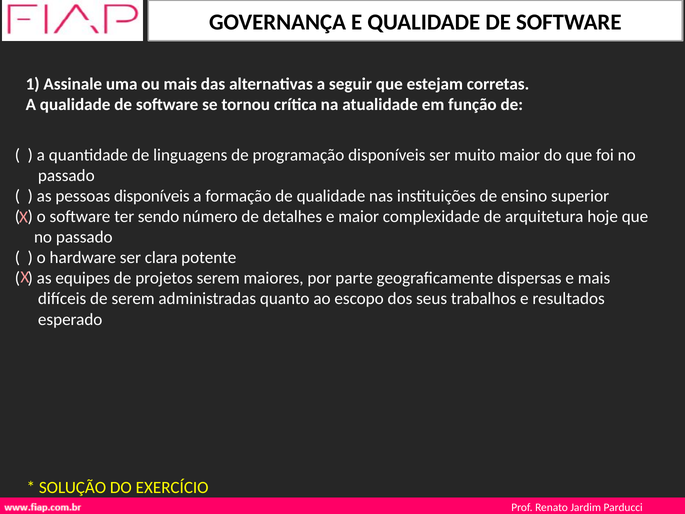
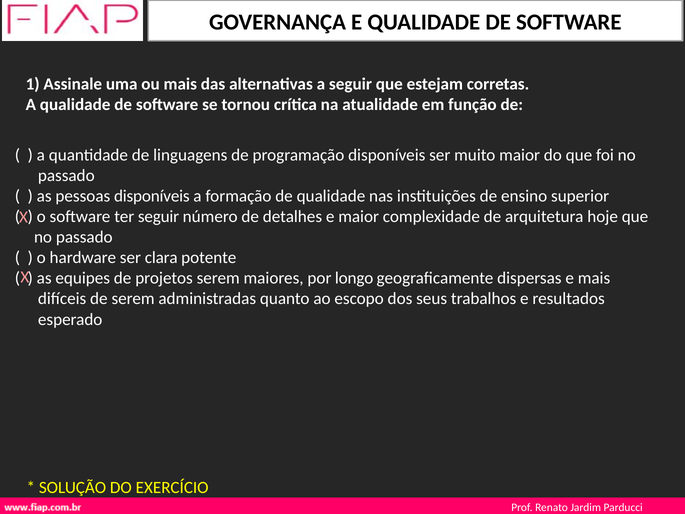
ter sendo: sendo -> seguir (159, 216)
parte: parte -> longo (354, 278)
